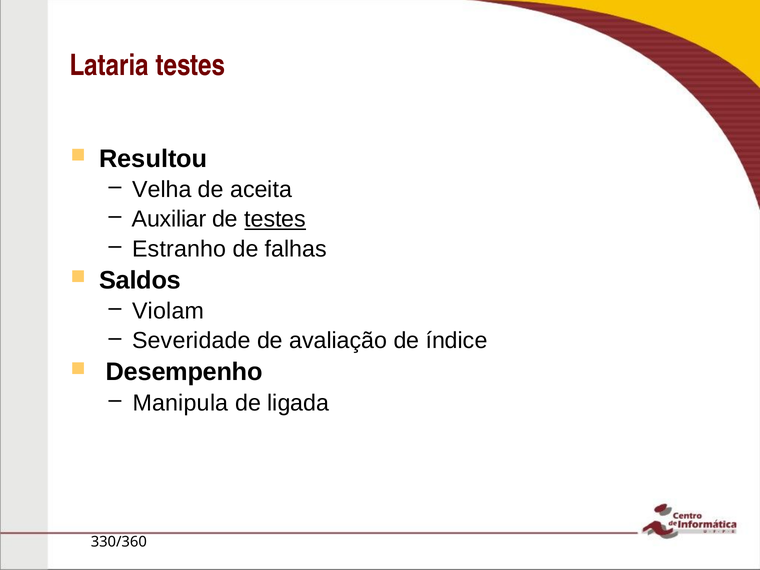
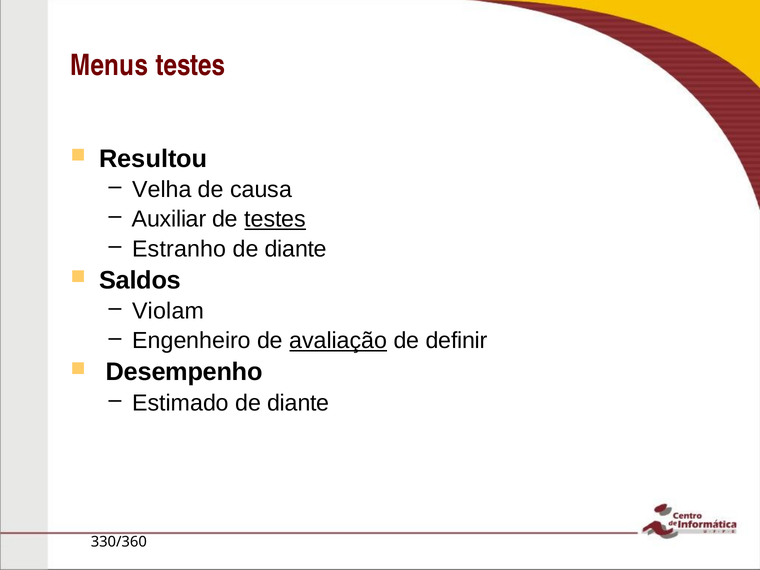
Lataria: Lataria -> Menus (109, 65)
aceita: aceita -> causa (261, 190)
falhas: falhas -> diante (296, 249)
Severidade: Severidade -> Engenheiro (192, 341)
avaliação underline: none -> present (338, 341)
índice: índice -> definir (457, 341)
Manipula: Manipula -> Estimado (181, 403)
ligada: ligada -> diante (298, 403)
